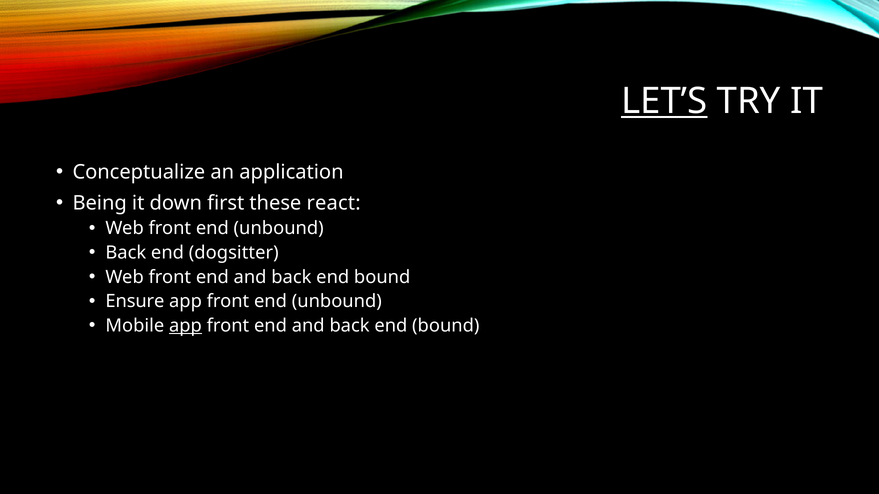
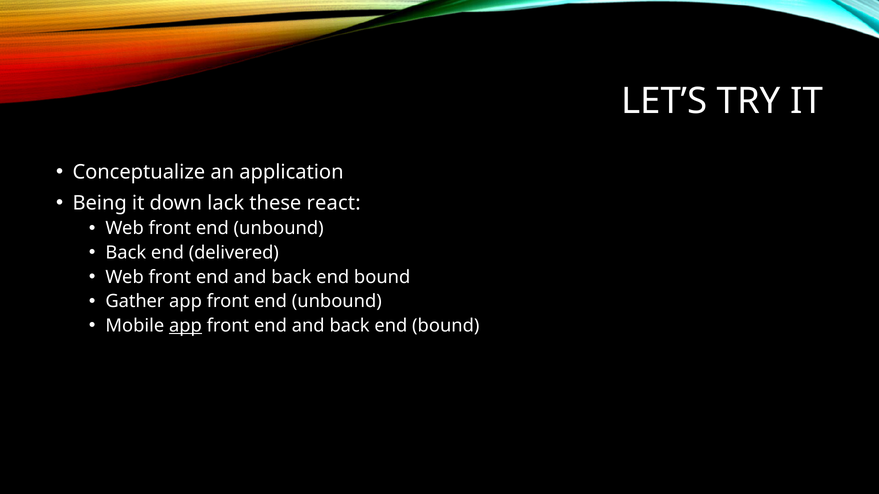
LET’S underline: present -> none (664, 101)
first: first -> lack (226, 203)
dogsitter: dogsitter -> delivered (234, 253)
Ensure: Ensure -> Gather (135, 302)
